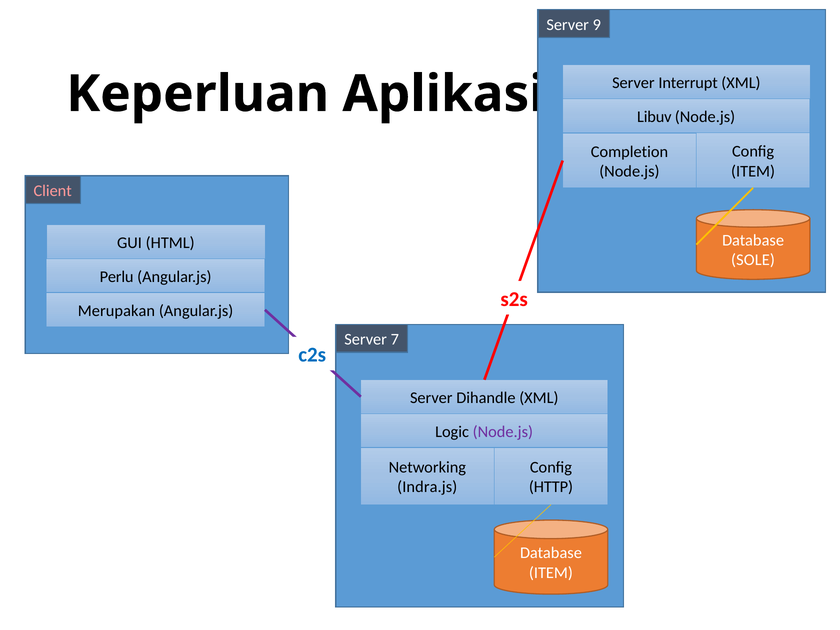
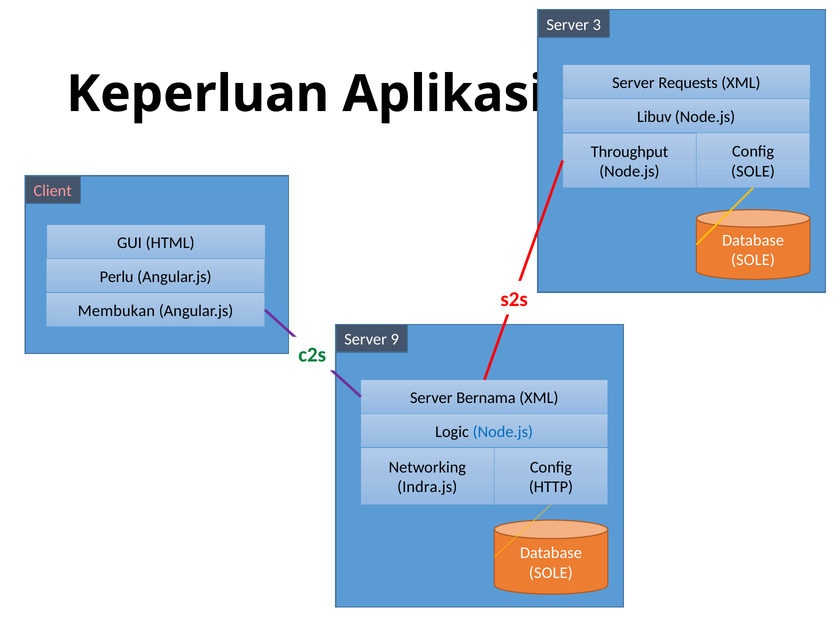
9: 9 -> 3 (597, 25)
Interrupt: Interrupt -> Requests (688, 83)
Completion: Completion -> Throughput (630, 152)
ITEM: ITEM -> SOLE (753, 171)
Merupakan: Merupakan -> Membukan (116, 311)
7: 7 -> 9 (395, 340)
c2s colour: blue -> green (312, 355)
Dihandle: Dihandle -> Bernama (486, 398)
Node.js colour: purple -> blue (503, 432)
ITEM: ITEM -> SOLE (551, 573)
